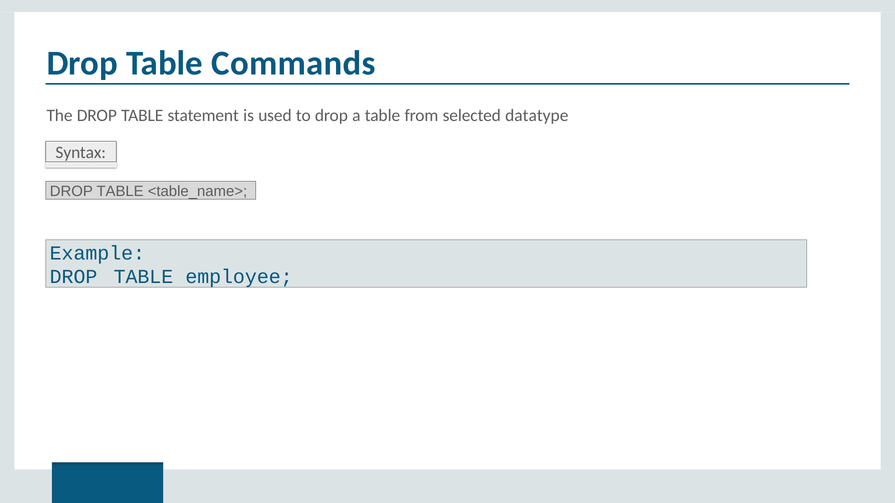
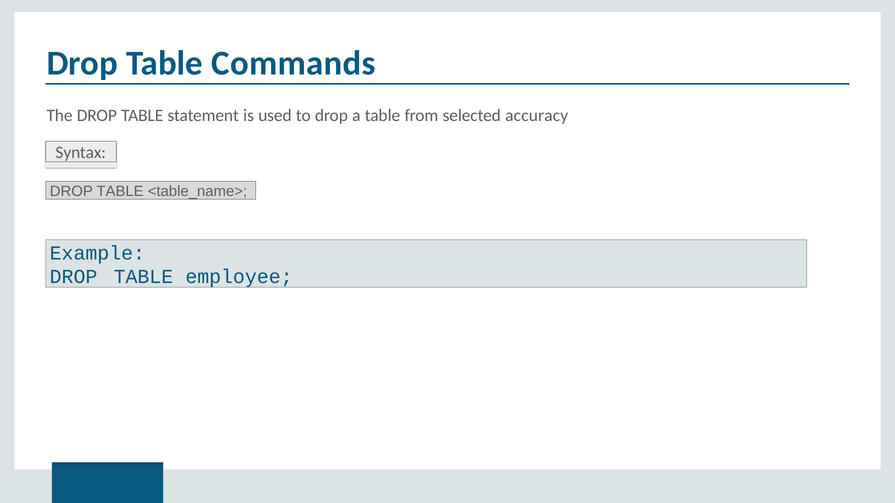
datatype: datatype -> accuracy (537, 115)
